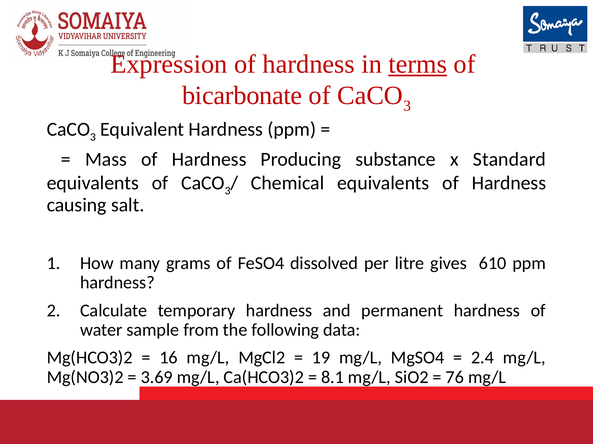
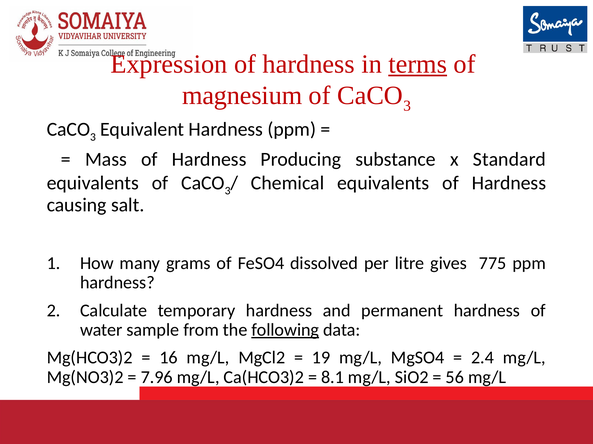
bicarbonate: bicarbonate -> magnesium (242, 96)
610: 610 -> 775 (493, 264)
following underline: none -> present (285, 330)
3.69: 3.69 -> 7.96 (157, 378)
76: 76 -> 56 (455, 378)
